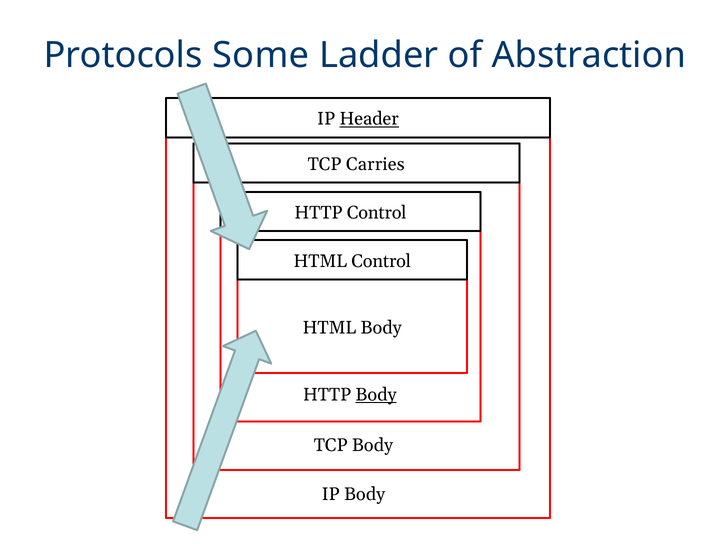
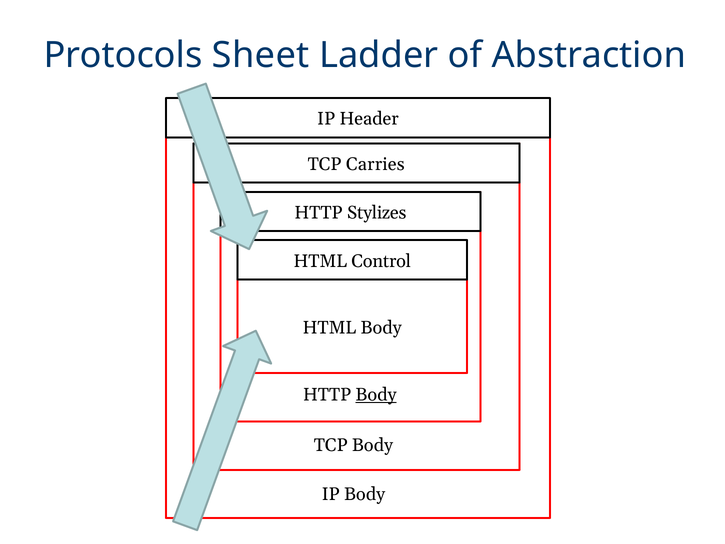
Some: Some -> Sheet (261, 55)
Header underline: present -> none (369, 119)
HTTP Control: Control -> Stylizes (377, 213)
